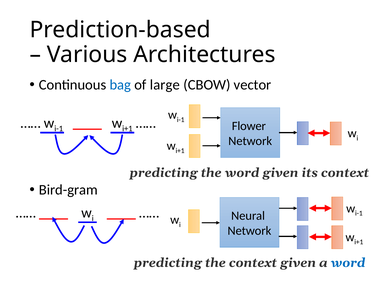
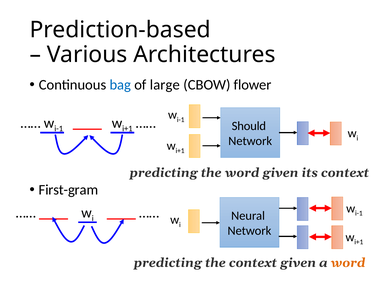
vector: vector -> flower (253, 85)
Flower: Flower -> Should (249, 126)
Bird-gram: Bird-gram -> First-gram (68, 189)
word colour: blue -> orange (348, 262)
